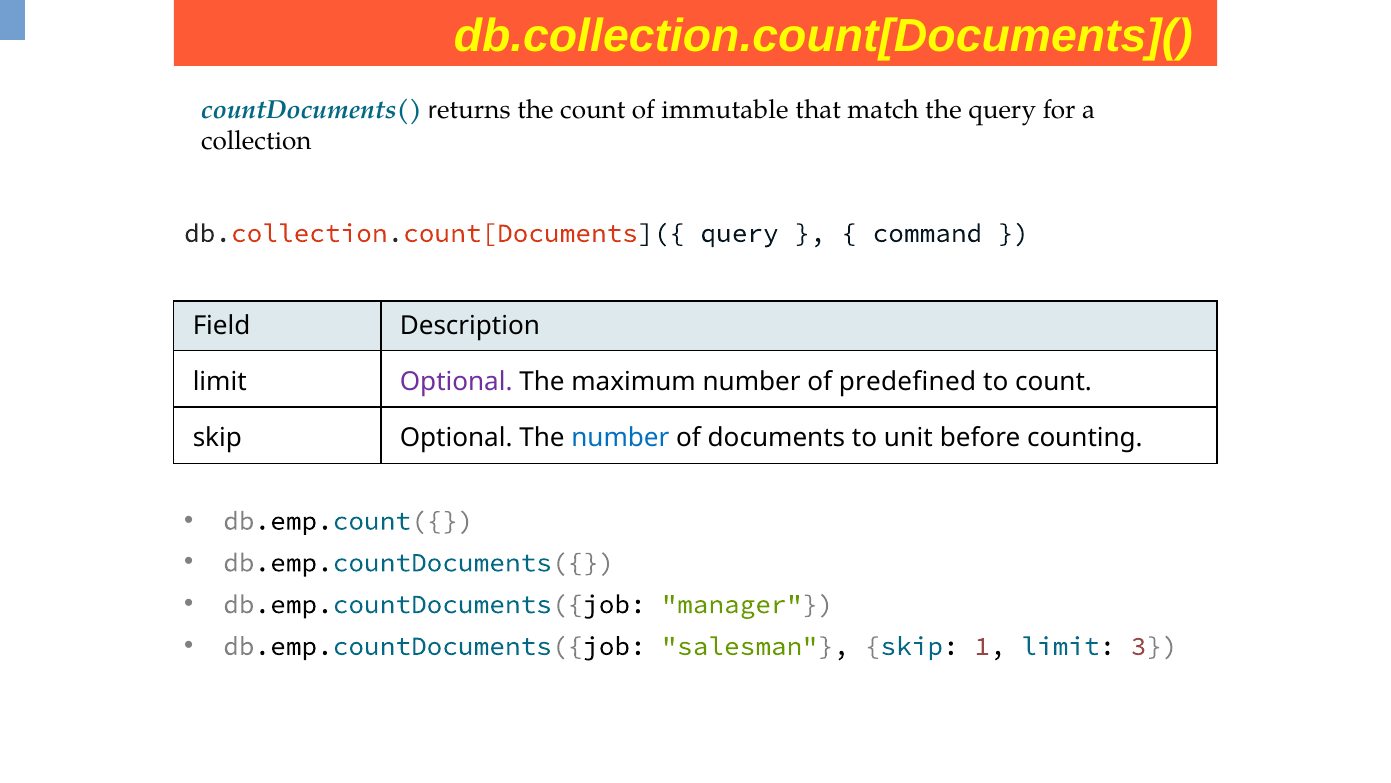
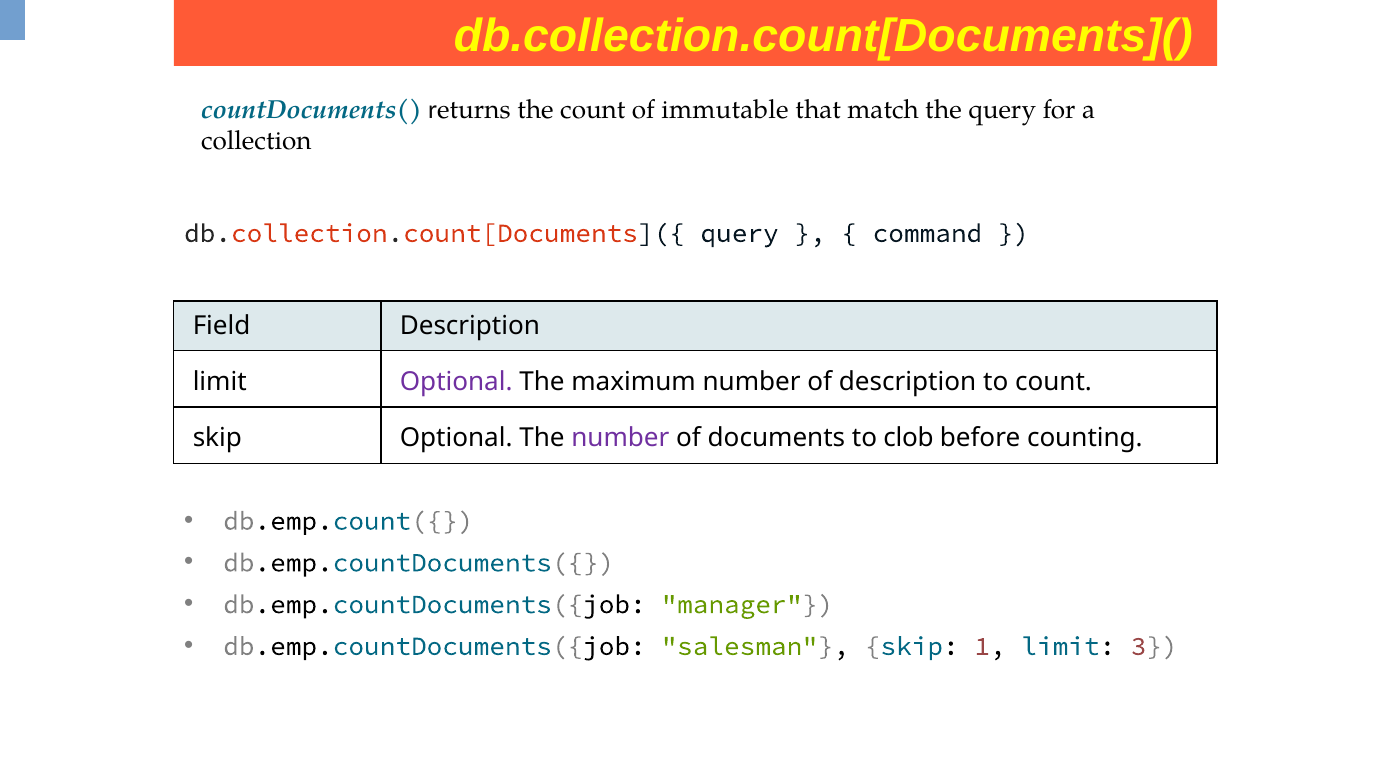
of predefined: predefined -> description (908, 382)
number colour: blue -> purple (620, 438)
unit: unit -> clob (909, 438)
